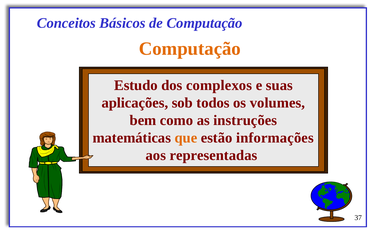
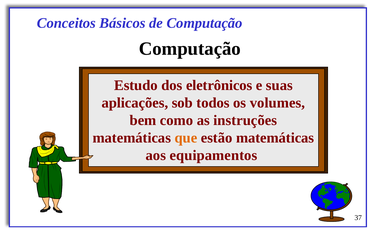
Computação colour: orange -> black (190, 49)
complexos: complexos -> eletrônicos (219, 85)
estão informações: informações -> matemáticas (275, 138)
representadas: representadas -> equipamentos (213, 156)
